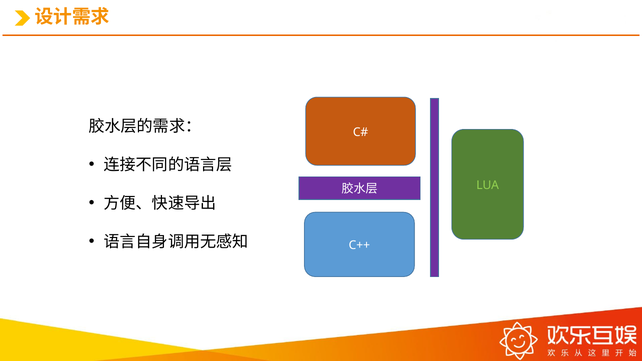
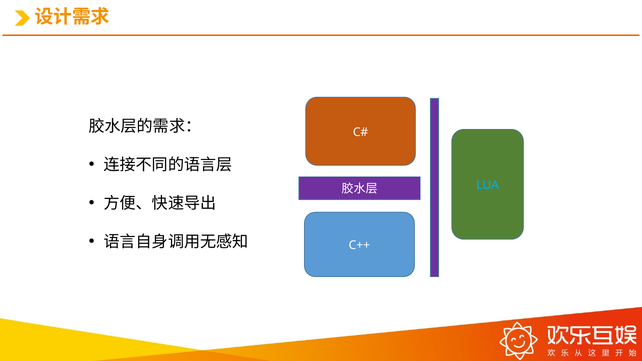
LUA colour: light green -> light blue (488, 185)
